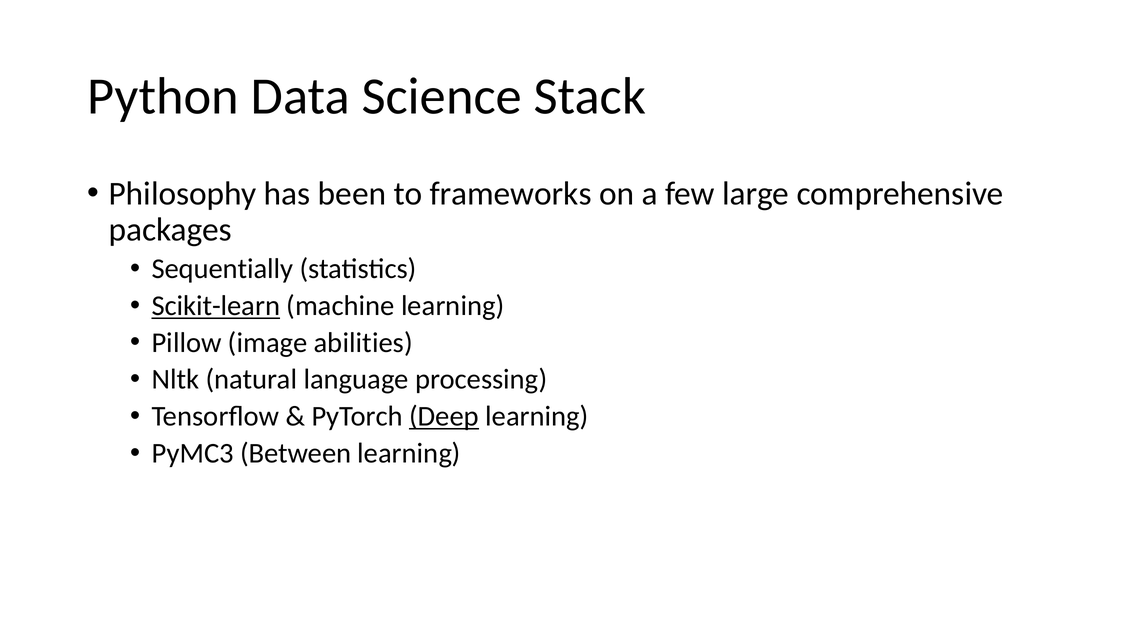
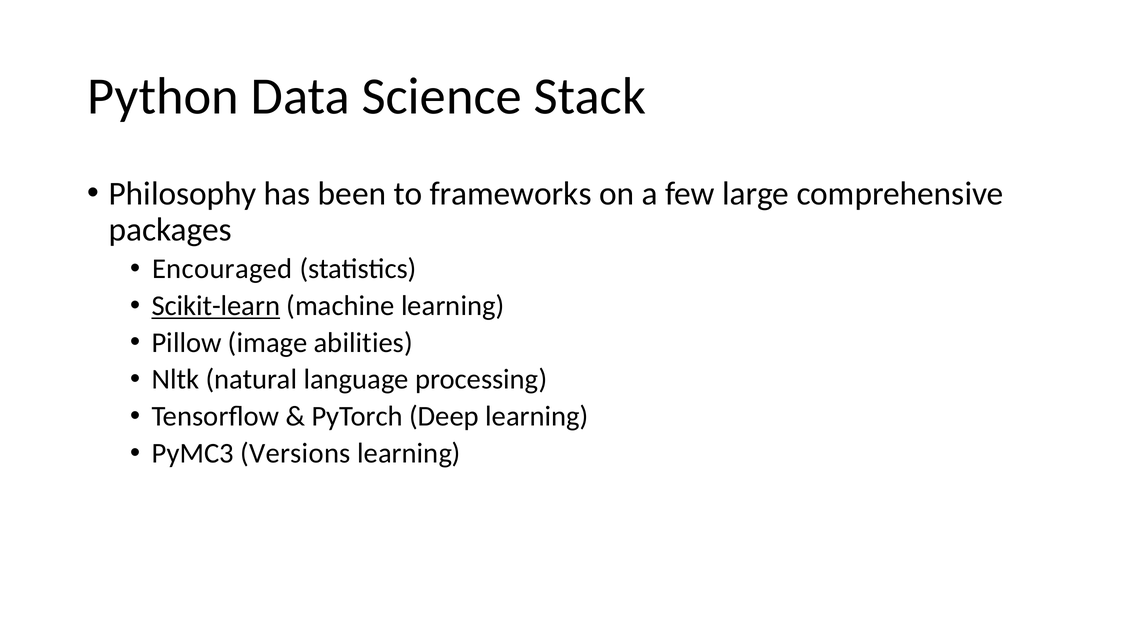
Sequentially: Sequentially -> Encouraged (222, 269)
Deep underline: present -> none (444, 416)
Between: Between -> Versions (295, 453)
